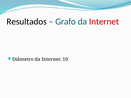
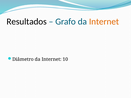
Internet colour: red -> orange (104, 22)
